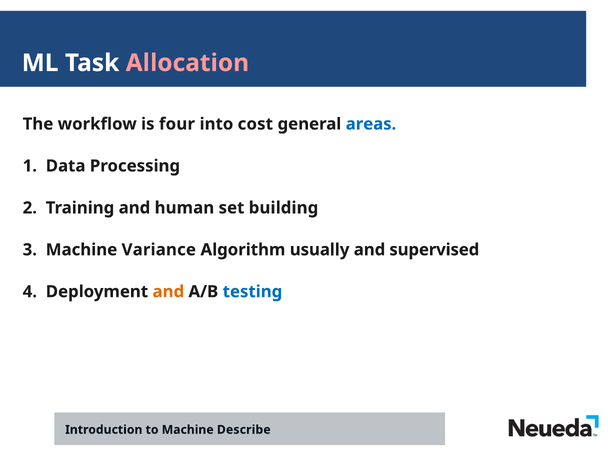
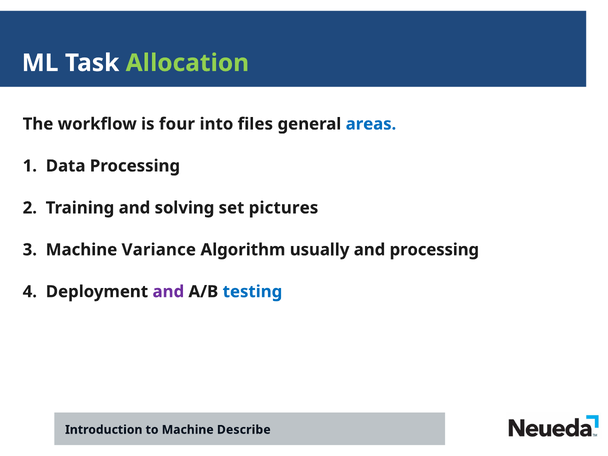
Allocation colour: pink -> light green (187, 63)
cost: cost -> files (255, 124)
human: human -> solving (184, 208)
building: building -> pictures (283, 208)
and supervised: supervised -> processing (434, 250)
and colour: orange -> purple (168, 292)
